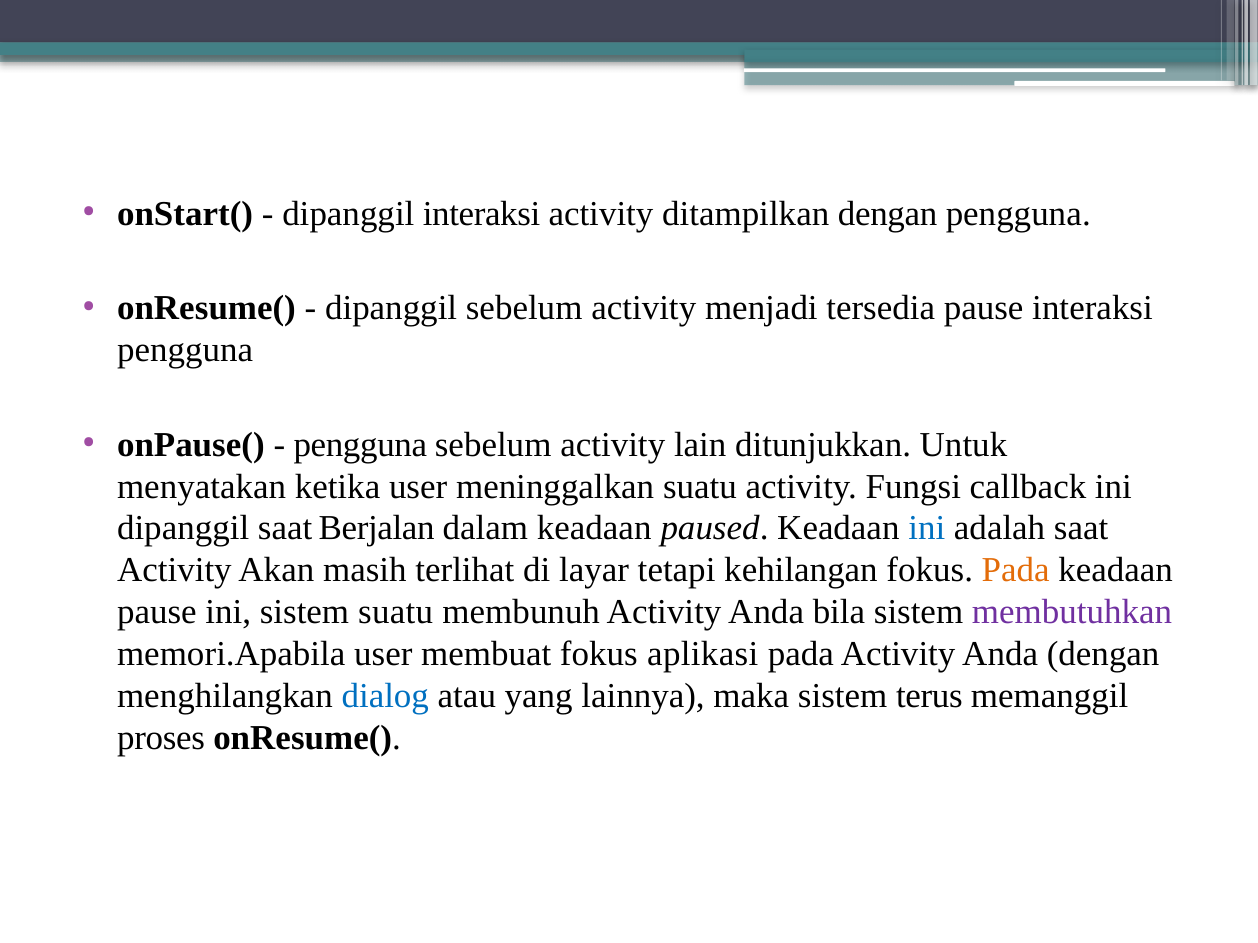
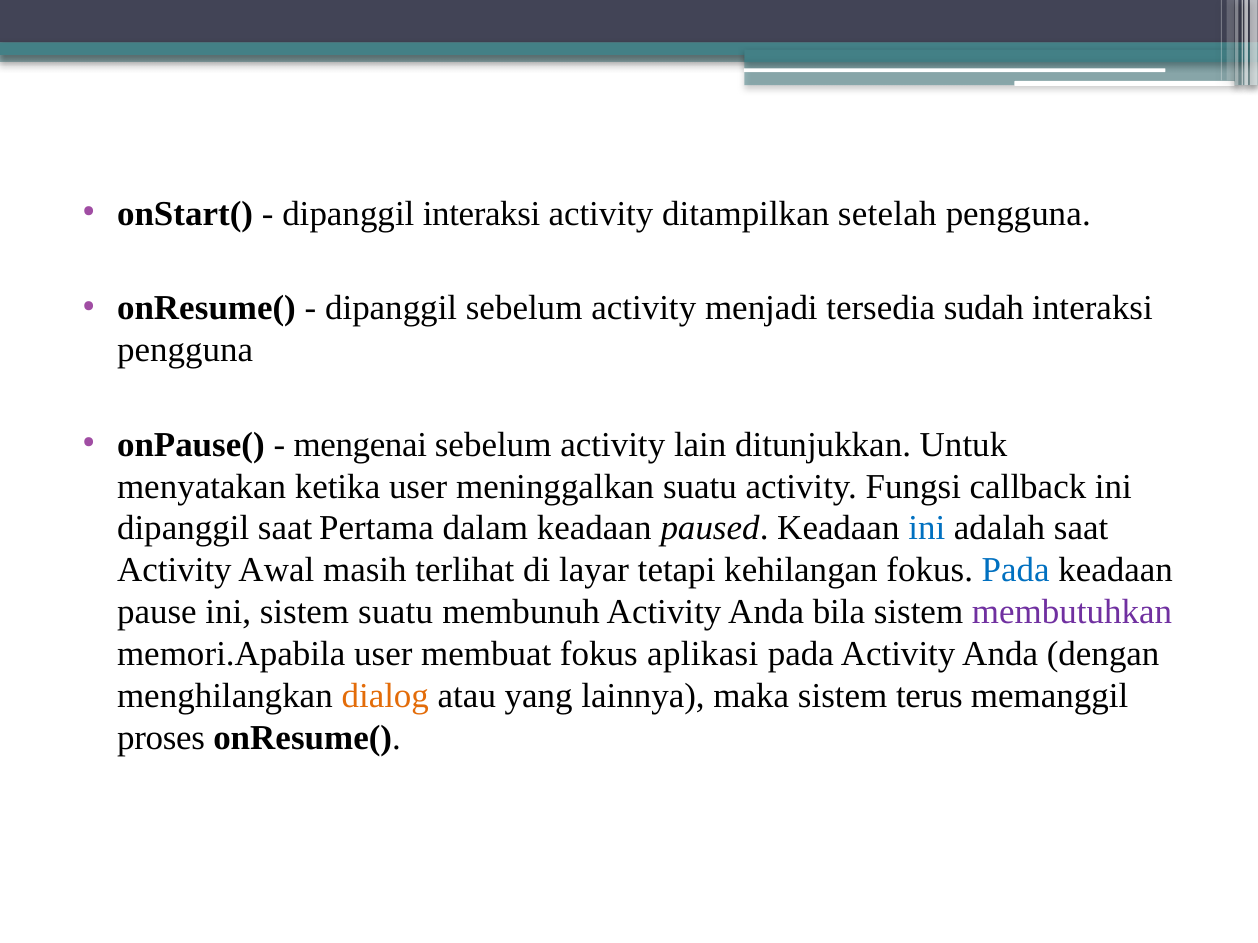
ditampilkan dengan: dengan -> setelah (887, 214)
tersedia pause: pause -> sudah (984, 308)
pengguna: pengguna -> mengenai (360, 445)
Berjalan: Berjalan -> Pertama (376, 529)
Akan: Akan -> Awal (276, 571)
Pada colour: orange -> blue (1016, 571)
dialog colour: blue -> orange (385, 697)
